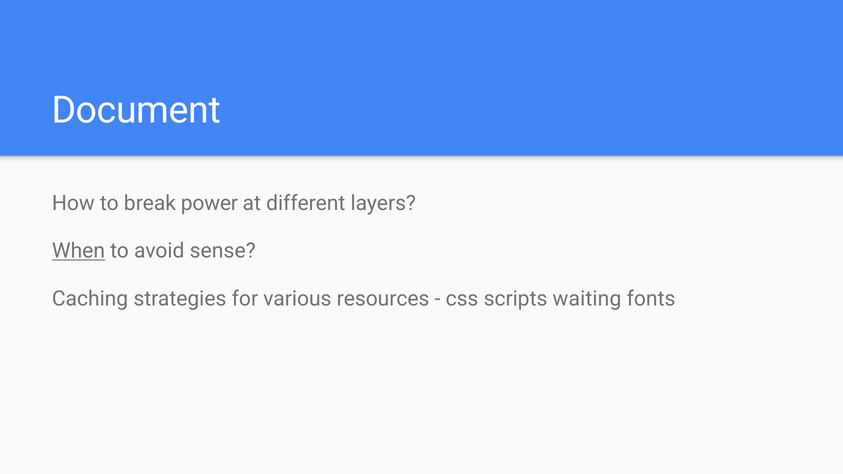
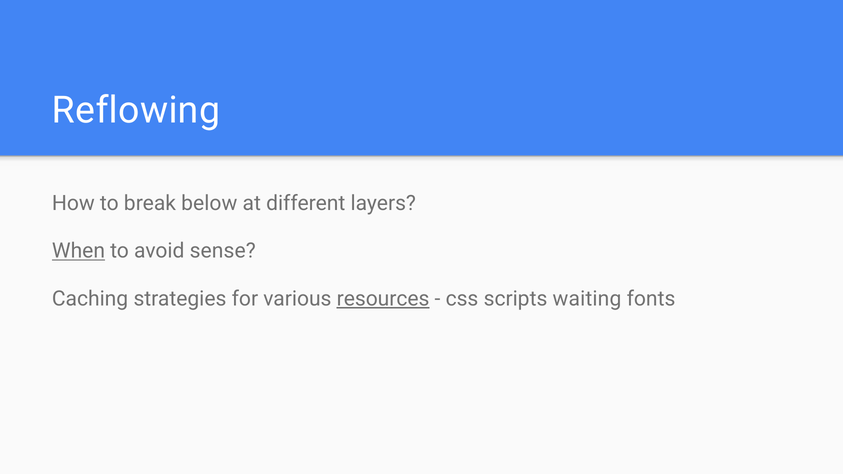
Document: Document -> Reflowing (136, 111)
power: power -> below (209, 203)
resources underline: none -> present (383, 299)
